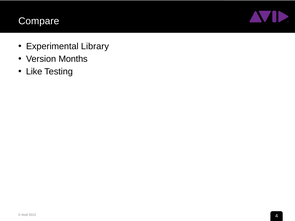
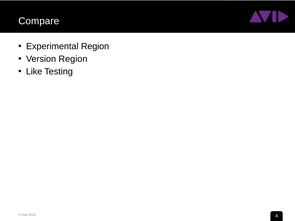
Experimental Library: Library -> Region (95, 46)
Version Months: Months -> Region (73, 59)
